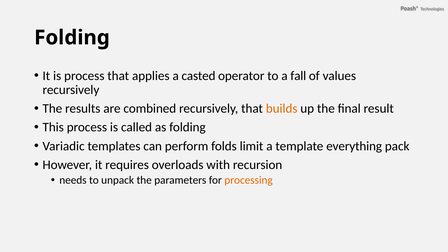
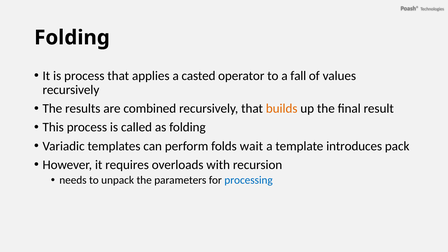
limit: limit -> wait (251, 146)
everything: everything -> introduces (354, 146)
processing colour: orange -> blue (249, 180)
